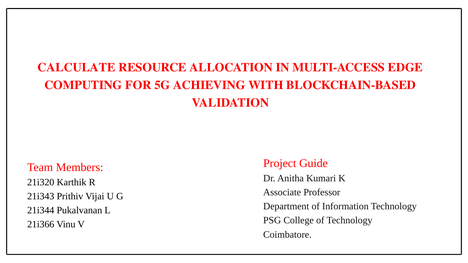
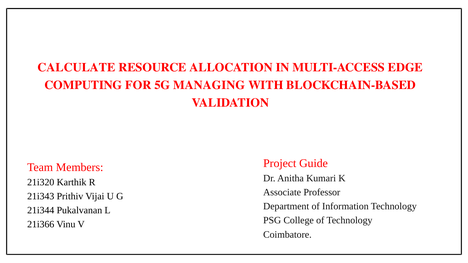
ACHIEVING: ACHIEVING -> MANAGING (209, 85)
